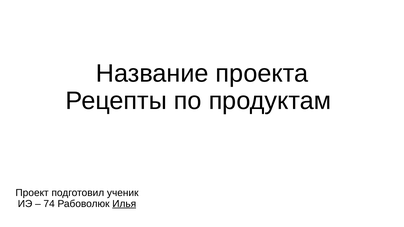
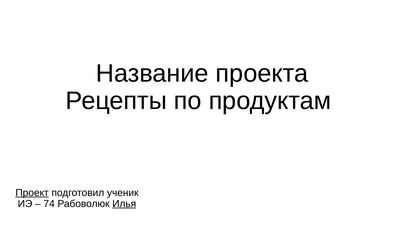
Проект underline: none -> present (32, 193)
